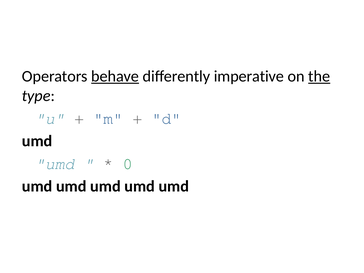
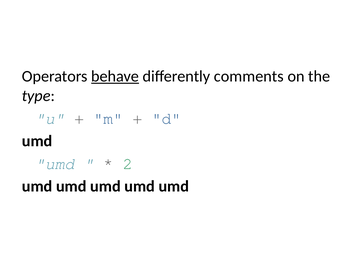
imperative: imperative -> comments (249, 76)
the underline: present -> none (319, 76)
0: 0 -> 2 (128, 164)
